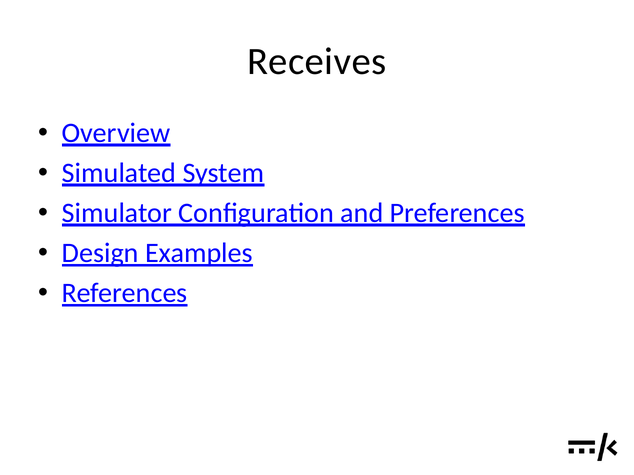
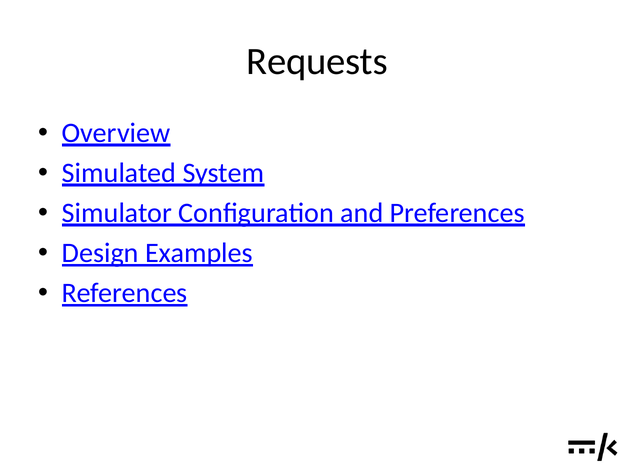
Receives: Receives -> Requests (317, 61)
